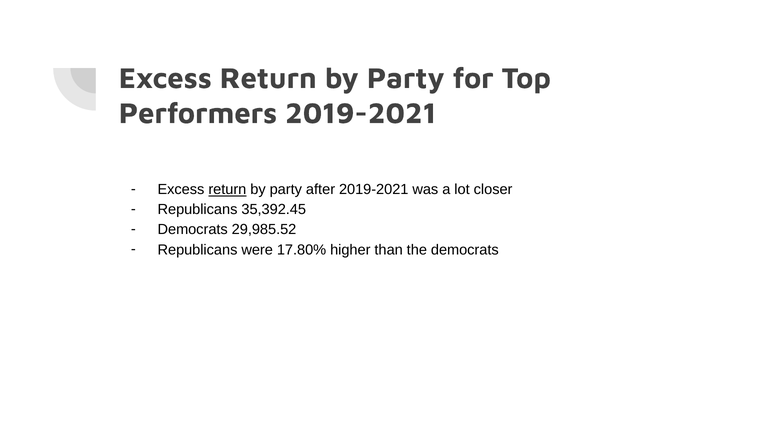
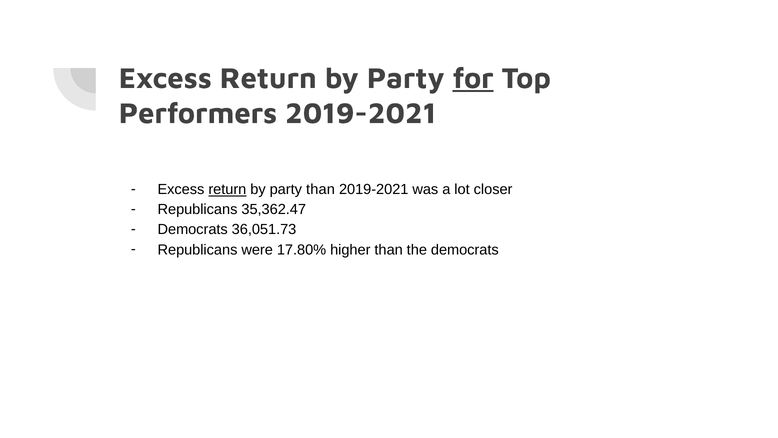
for underline: none -> present (473, 78)
party after: after -> than (320, 189)
35,392.45: 35,392.45 -> 35,362.47 (274, 209)
29,985.52: 29,985.52 -> 36,051.73 (264, 229)
